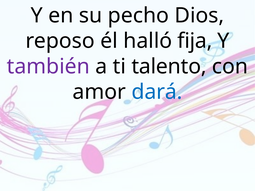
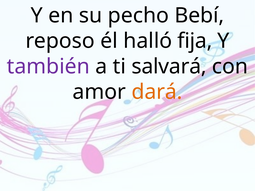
Dios: Dios -> Bebí (199, 15)
talento: talento -> salvará (169, 66)
dará colour: blue -> orange (157, 92)
